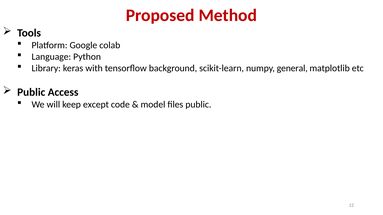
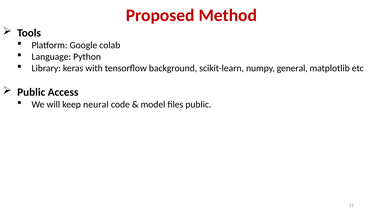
except: except -> neural (96, 105)
